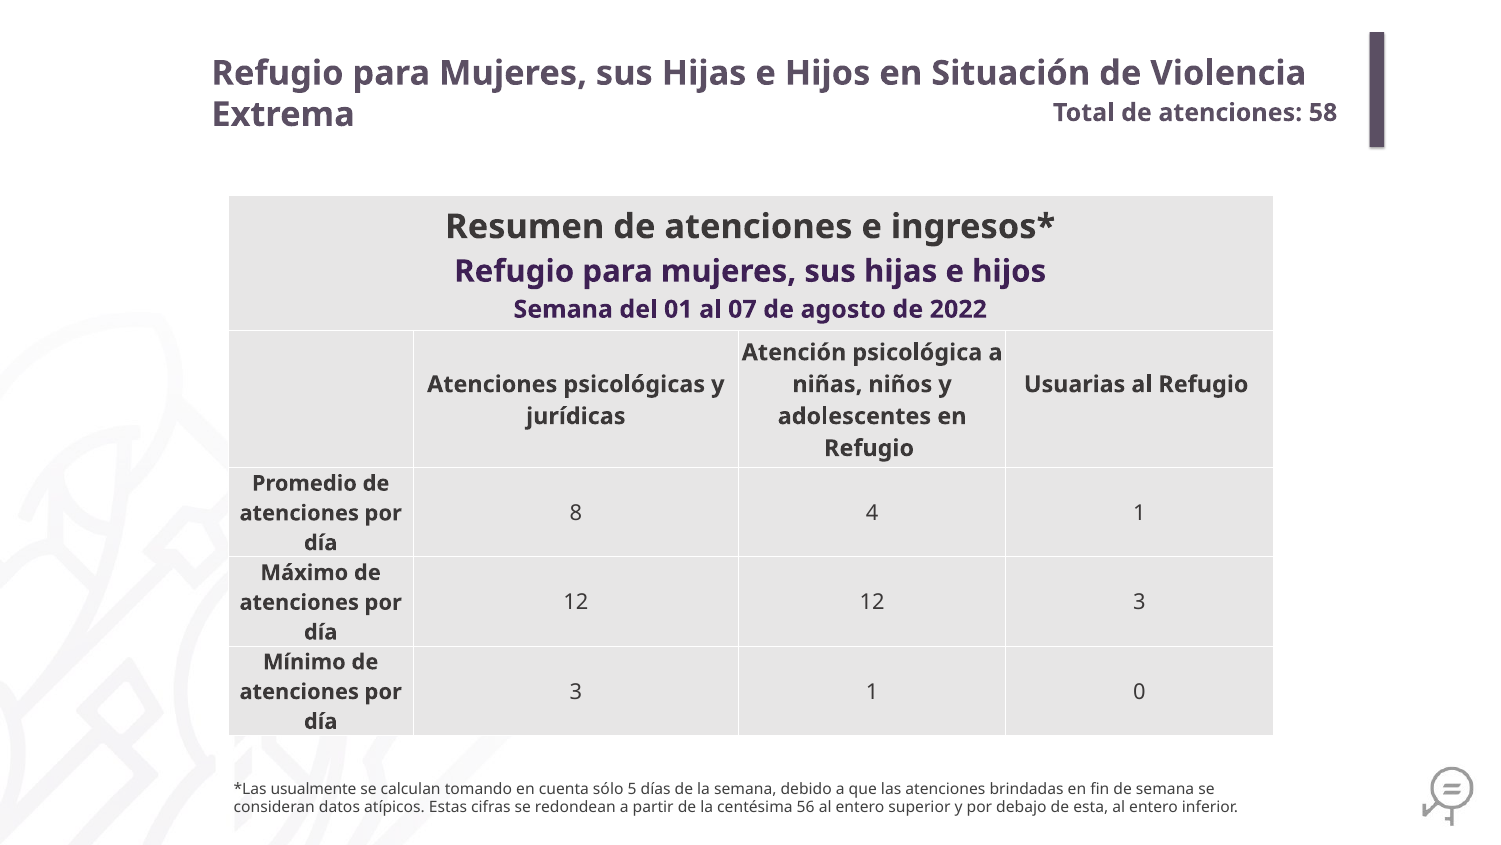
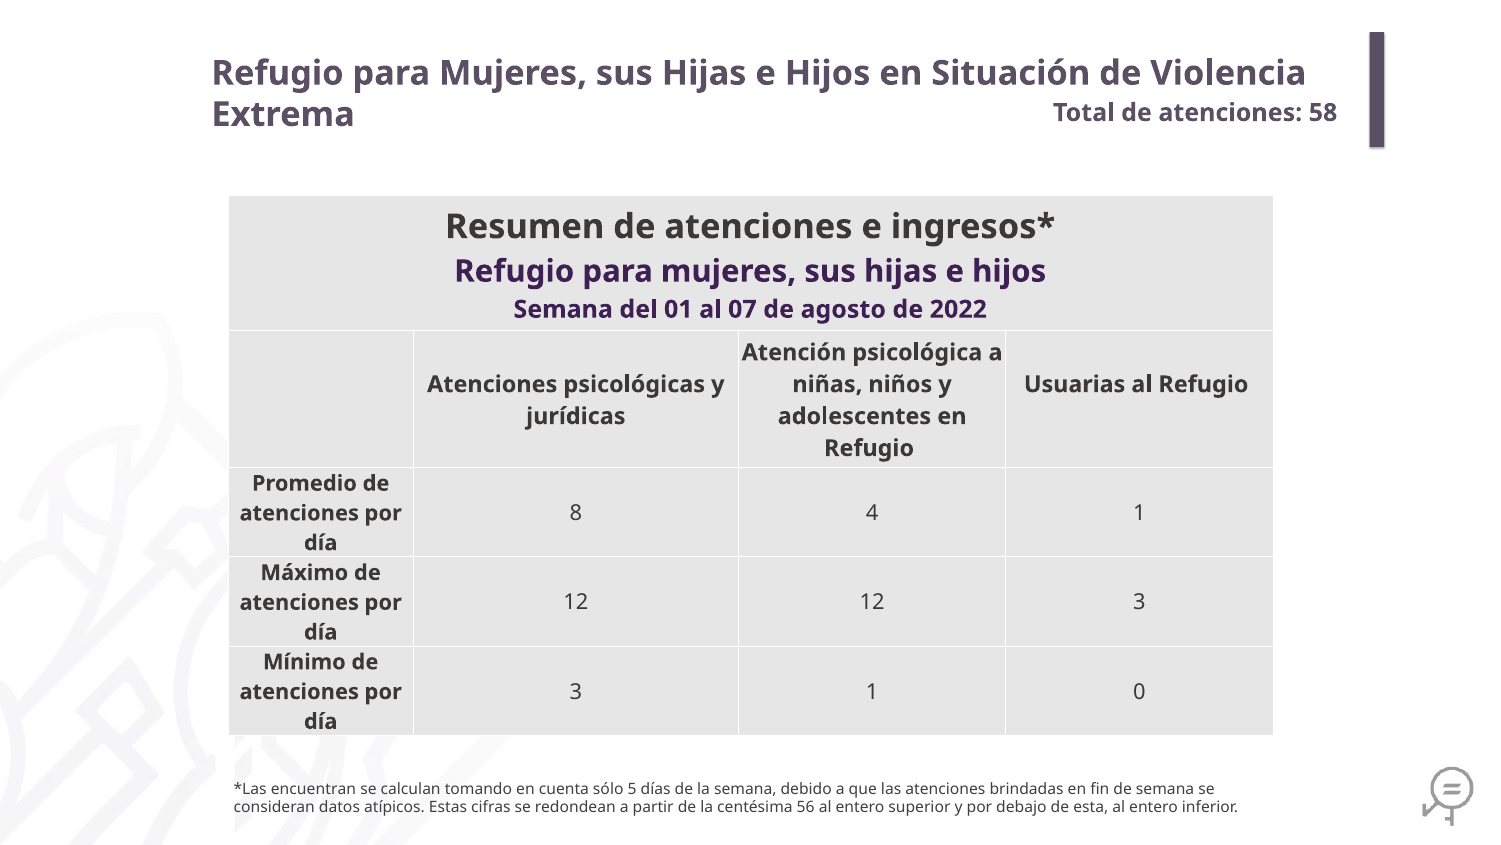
usualmente: usualmente -> encuentran (313, 788)
